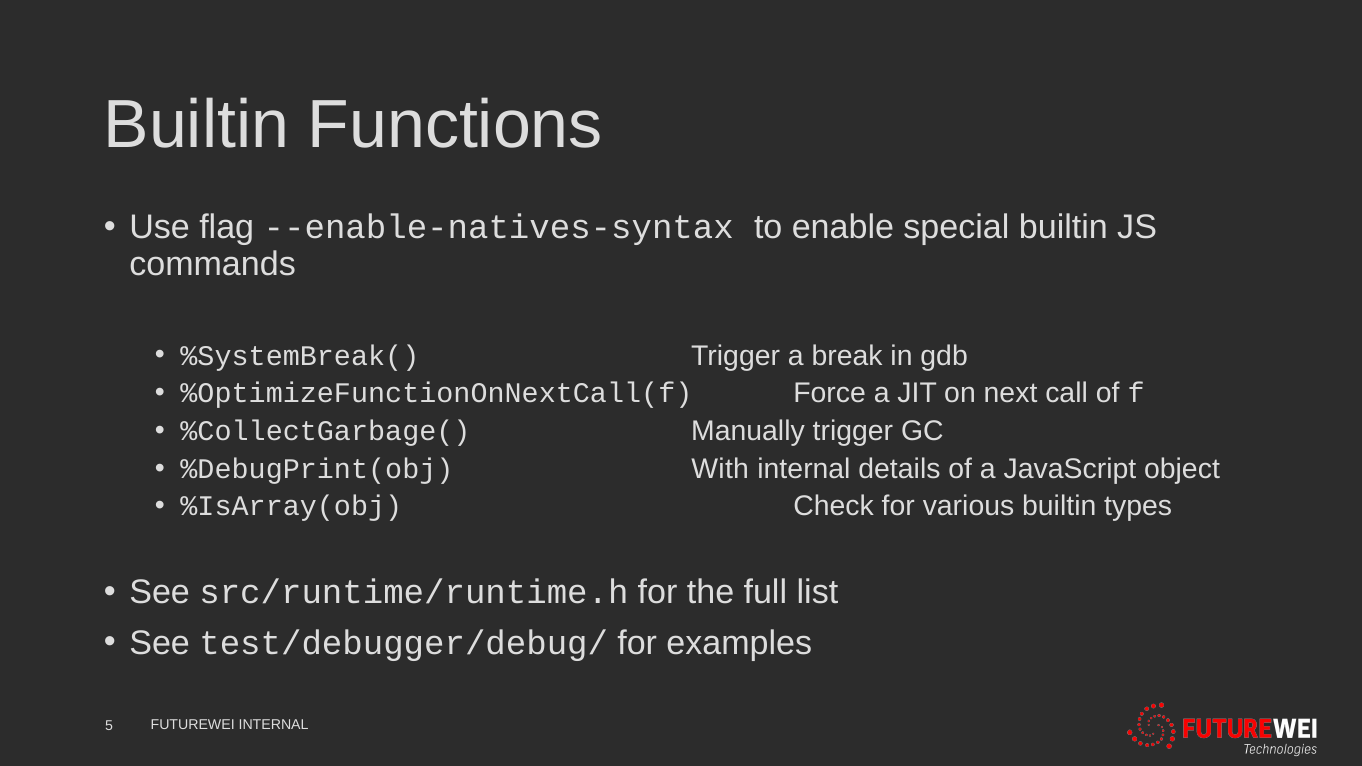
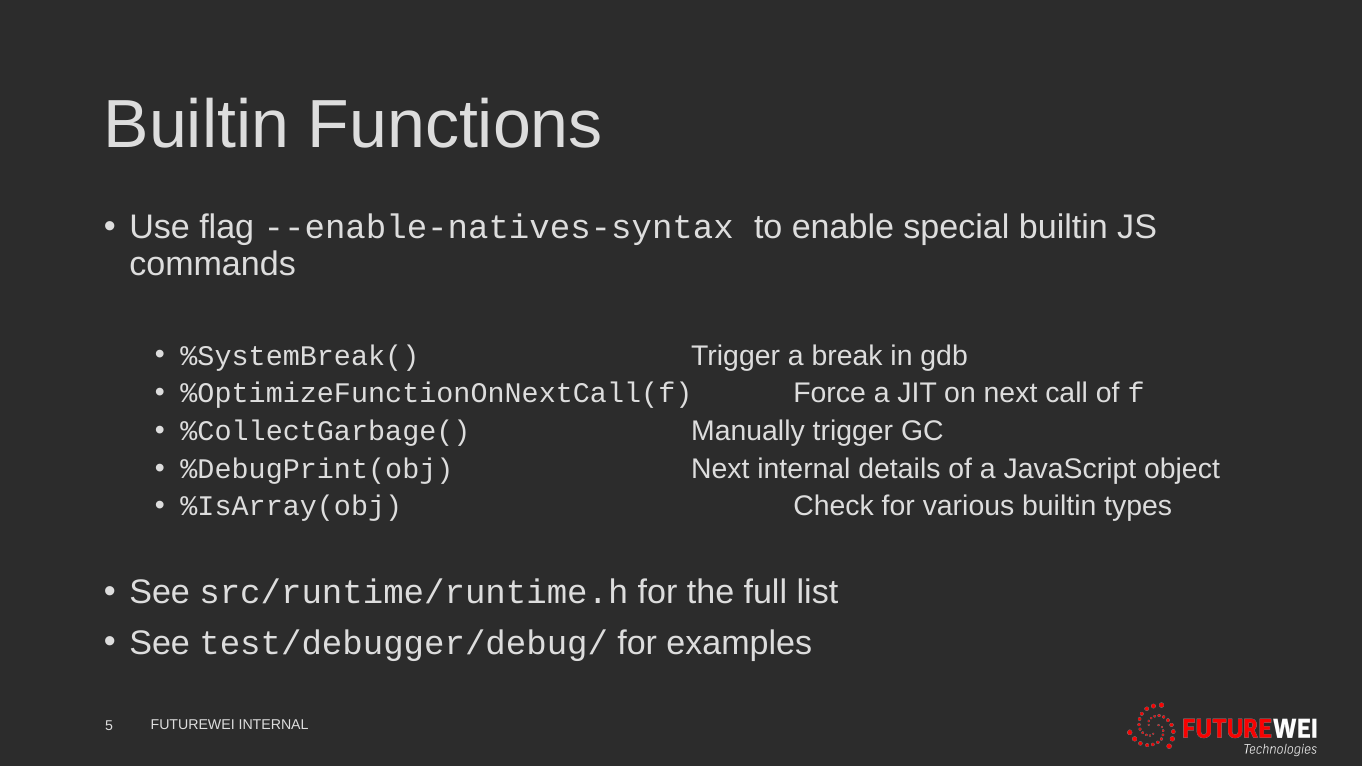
%DebugPrint(obj With: With -> Next (720, 469)
